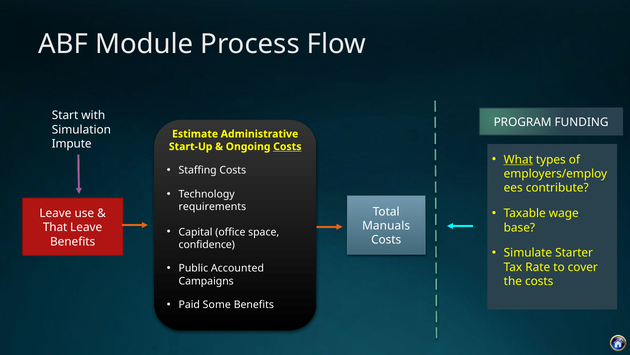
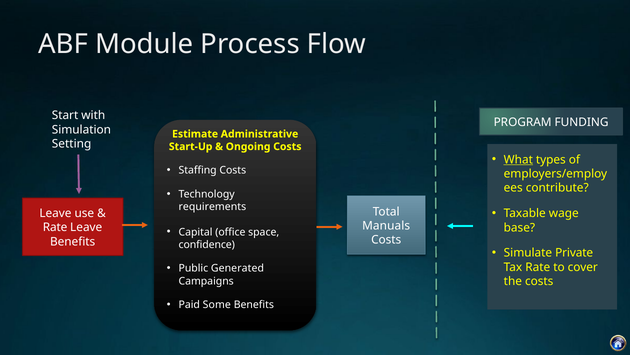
Impute: Impute -> Setting (72, 144)
Costs underline: present -> none (287, 146)
That: That -> Rate (55, 227)
Starter: Starter -> Private (574, 253)
Accounted: Accounted -> Generated (237, 268)
